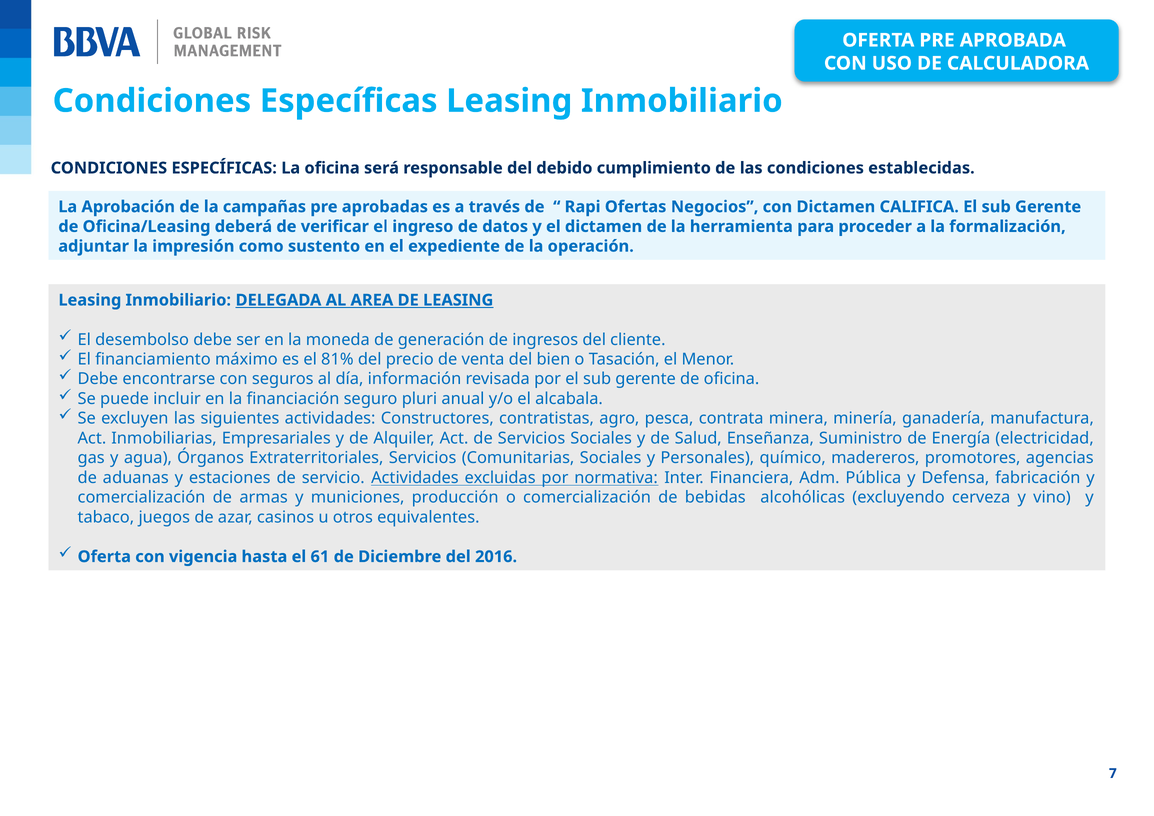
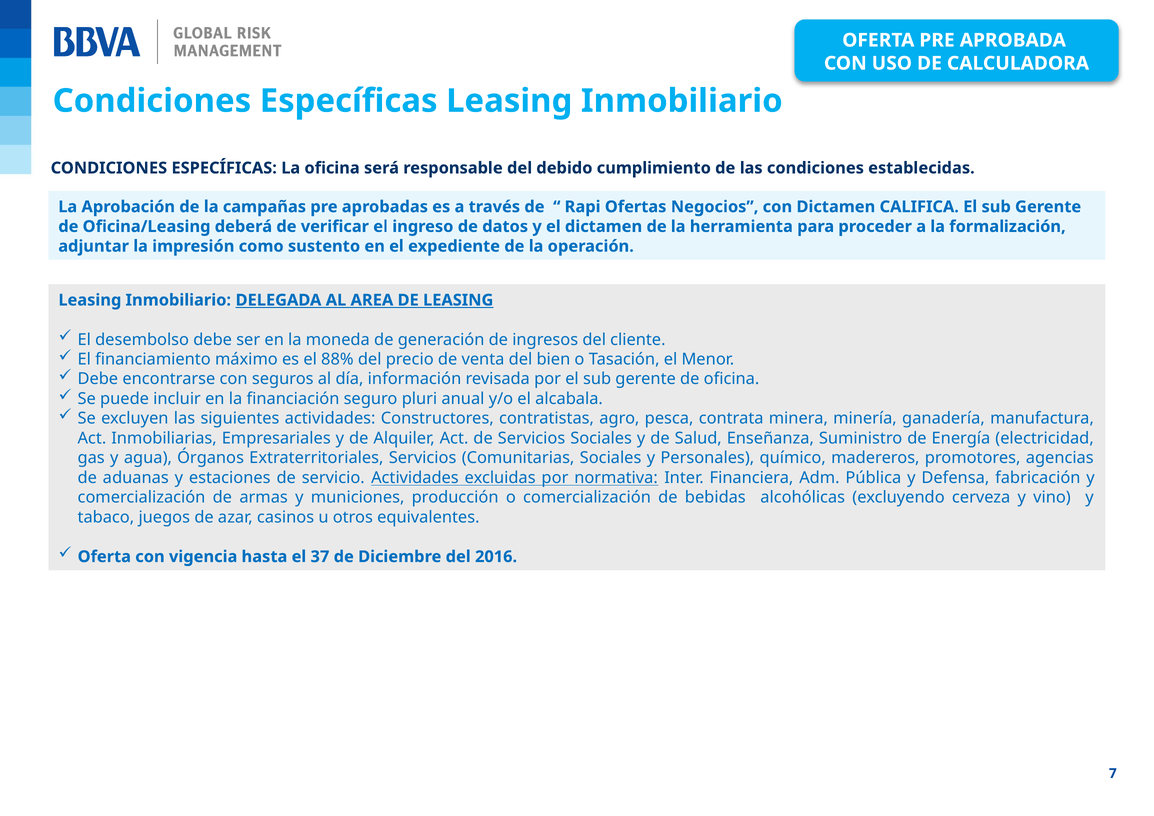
81%: 81% -> 88% (337, 359)
61: 61 -> 37 (320, 557)
